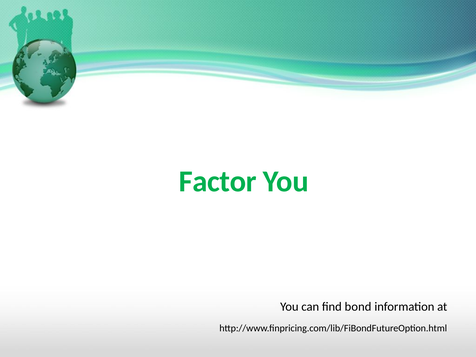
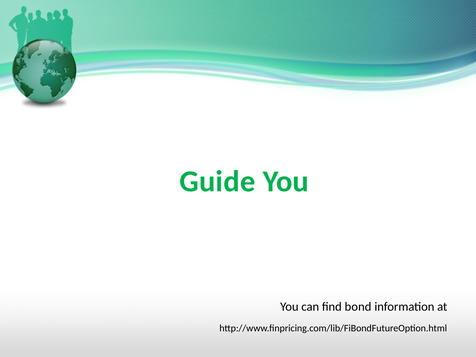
Factor: Factor -> Guide (217, 181)
